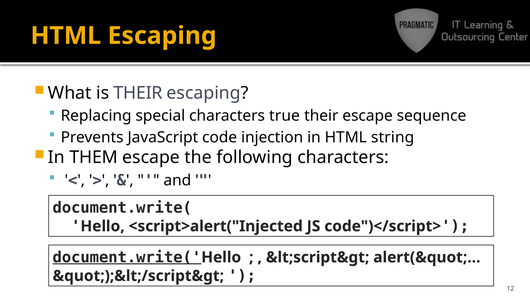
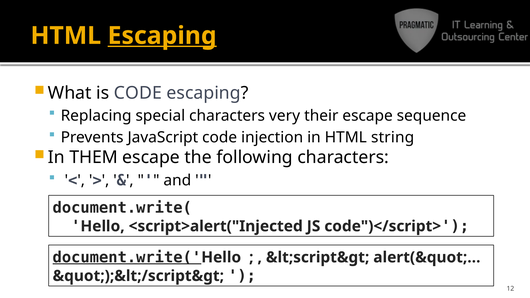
Escaping underline: none -> present (162, 36)
is THEIR: THEIR -> CODE (138, 93)
true: true -> very (285, 116)
